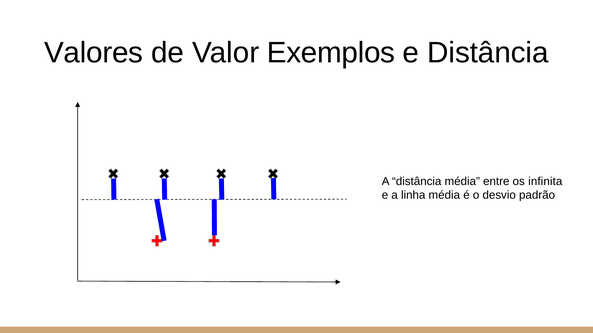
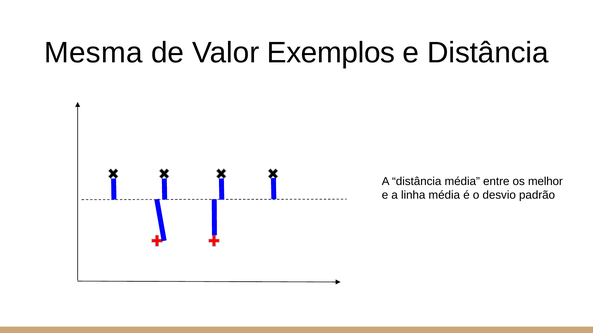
Valores: Valores -> Mesma (93, 53)
infinita: infinita -> melhor (545, 182)
